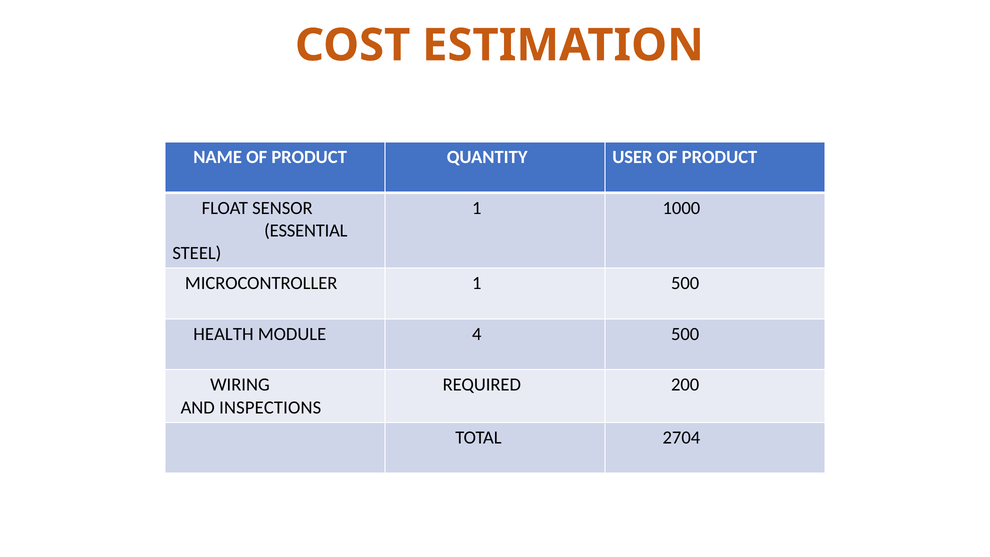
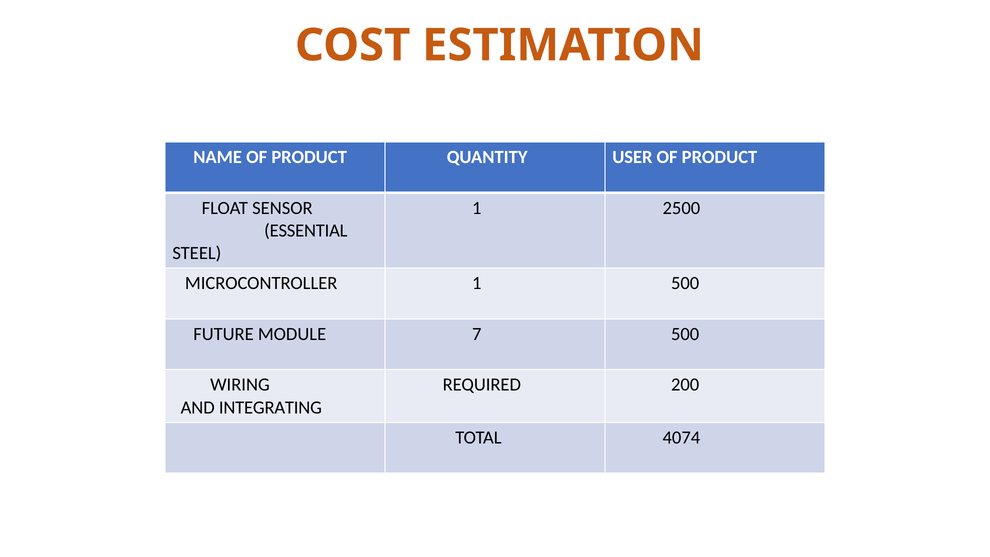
1000: 1000 -> 2500 (681, 208)
HEALTH: HEALTH -> FUTURE (224, 334)
4: 4 -> 7 (477, 334)
INSPECTIONS: INSPECTIONS -> INTEGRATING (270, 407)
2704: 2704 -> 4074 (681, 437)
